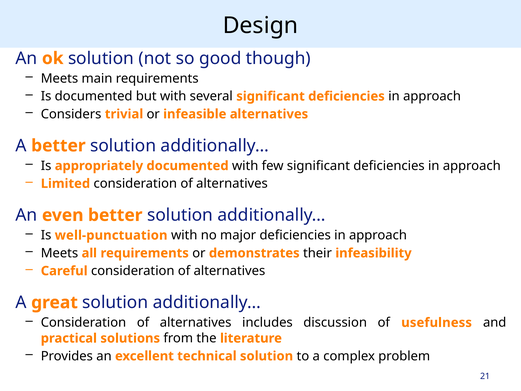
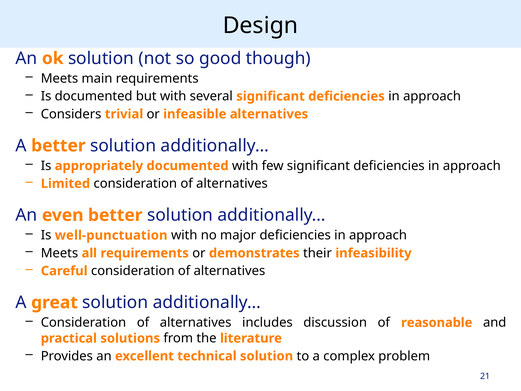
usefulness: usefulness -> reasonable (437, 322)
